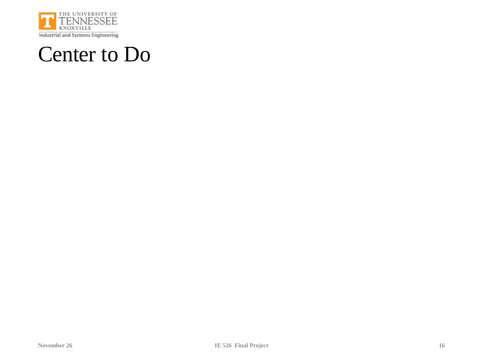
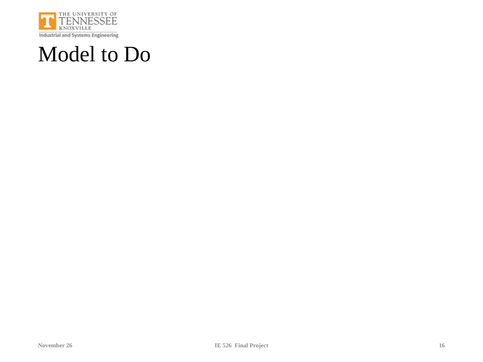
Center: Center -> Model (67, 54)
